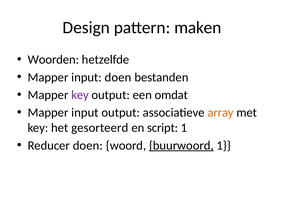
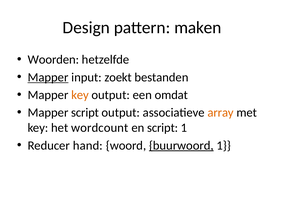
Mapper underline: none -> present (48, 77)
input doen: doen -> zoekt (118, 77)
key colour: purple -> orange (80, 95)
input: input -> script (85, 113)
gesorteerd: gesorteerd -> wordcount (100, 128)
Reducer doen: doen -> hand (88, 145)
